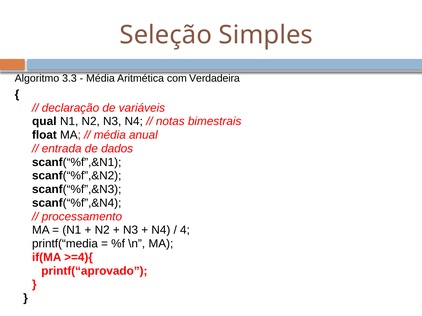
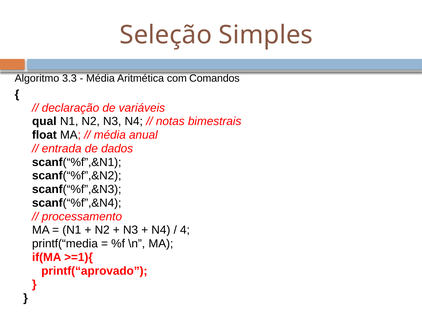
Verdadeira: Verdadeira -> Comandos (214, 79)
>=4){: >=4){ -> >=1){ (79, 258)
